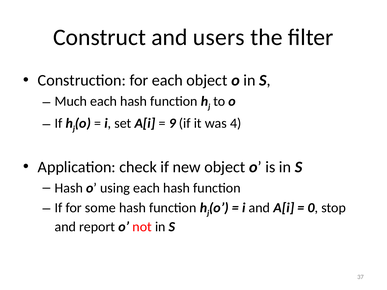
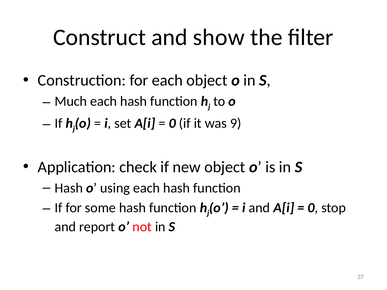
users: users -> show (219, 37)
9: 9 -> 0 (172, 123)
4: 4 -> 9 (236, 123)
